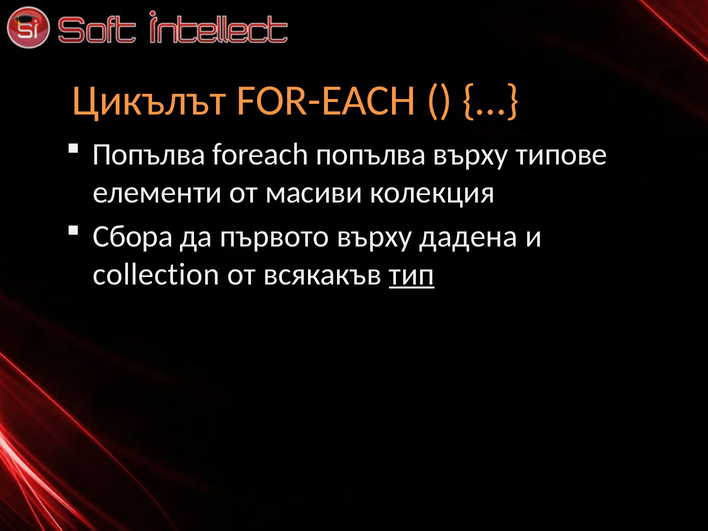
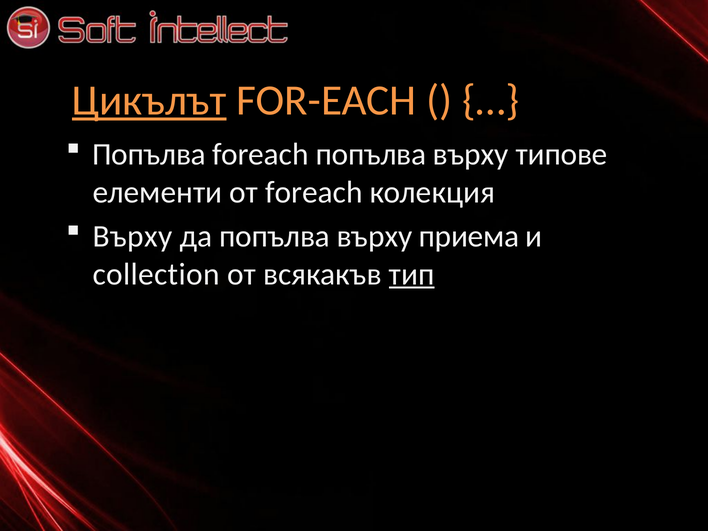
Цикълът underline: none -> present (149, 100)
масиви: масиви -> forеach (314, 192)
Сбора: Сбора -> Върху (133, 236)
да първото: първото -> попълва (275, 236)
дадена: дадена -> приема (469, 236)
